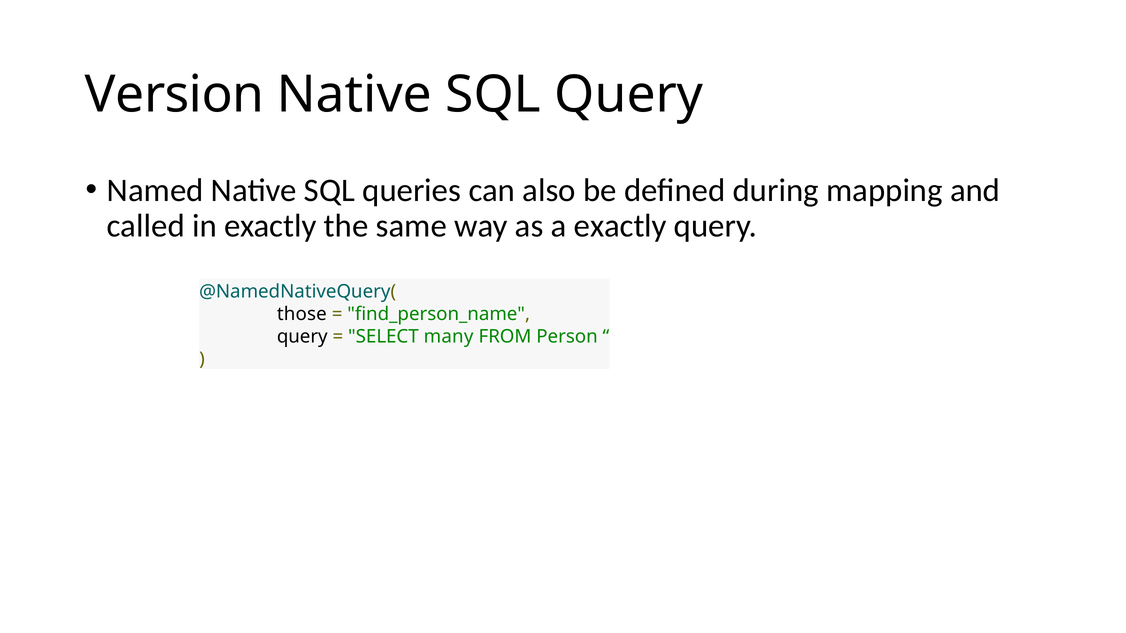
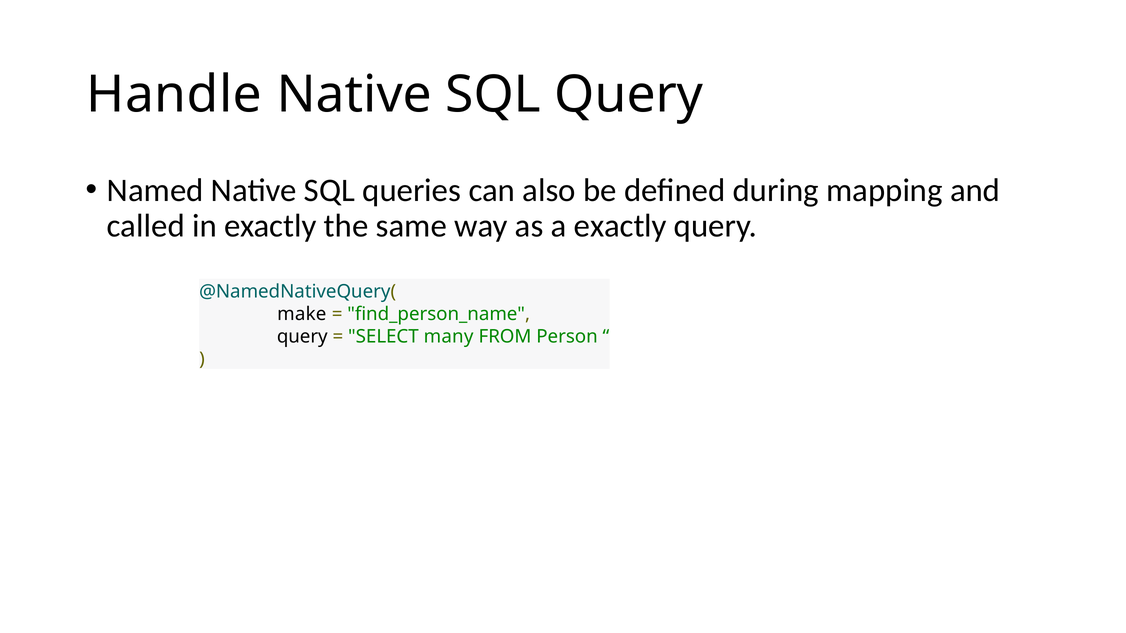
Version: Version -> Handle (174, 95)
those: those -> make (302, 314)
